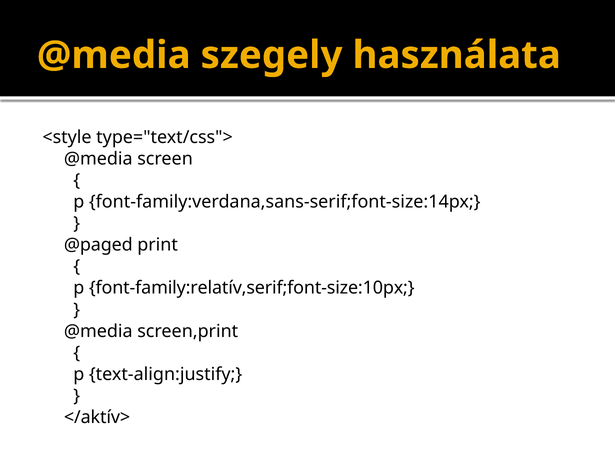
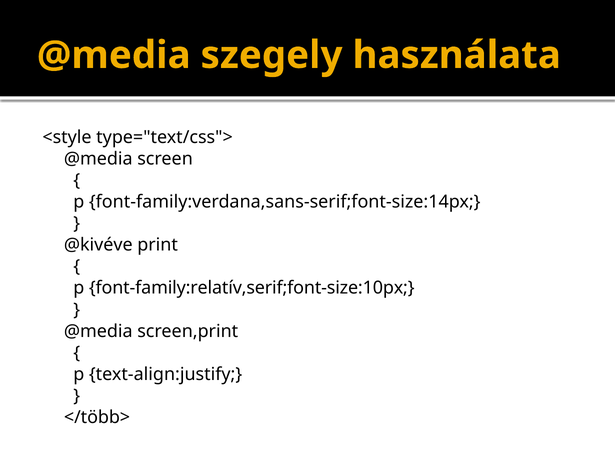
@paged: @paged -> @kivéve (98, 245)
</aktív>: </aktív> -> </több> (97, 417)
